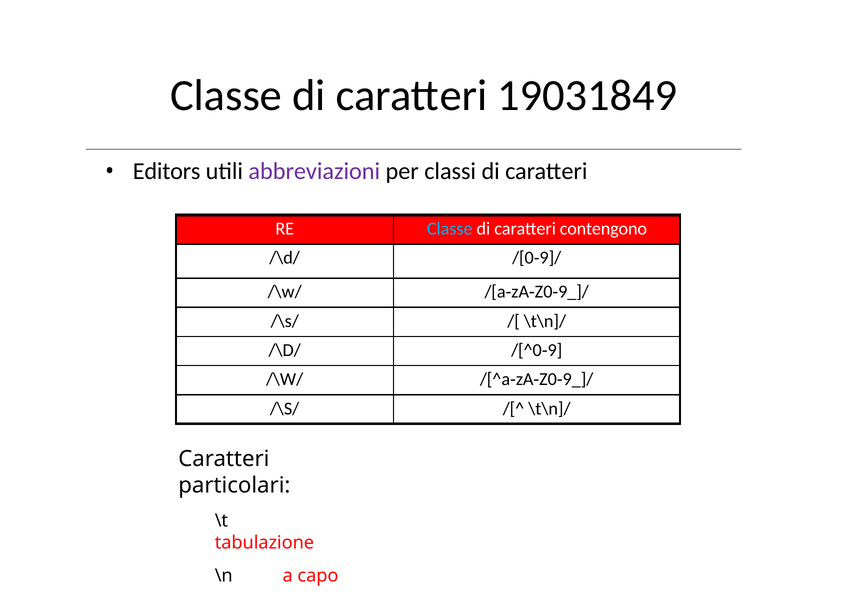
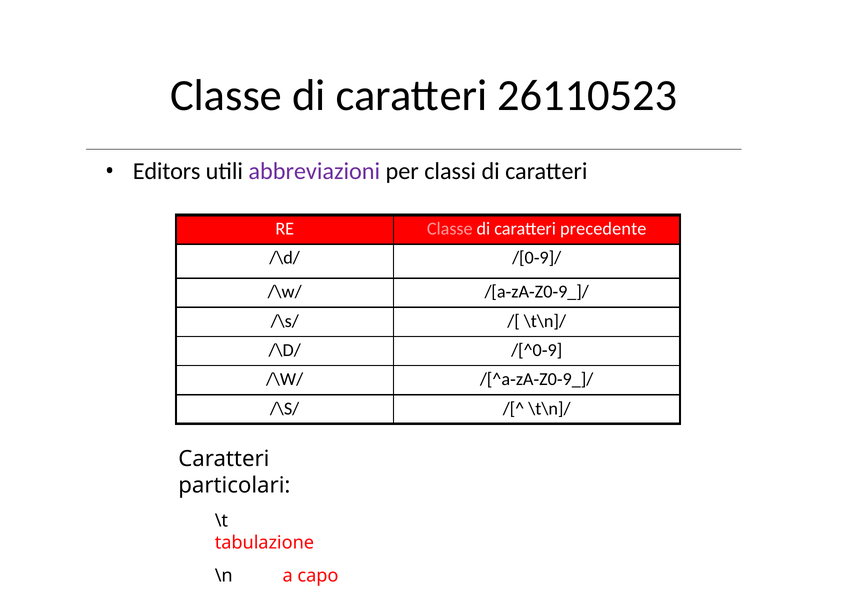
19031849: 19031849 -> 26110523 (587, 95)
Classe colour: light blue -> pink (450, 229)
contengono: contengono -> precedente (603, 229)
